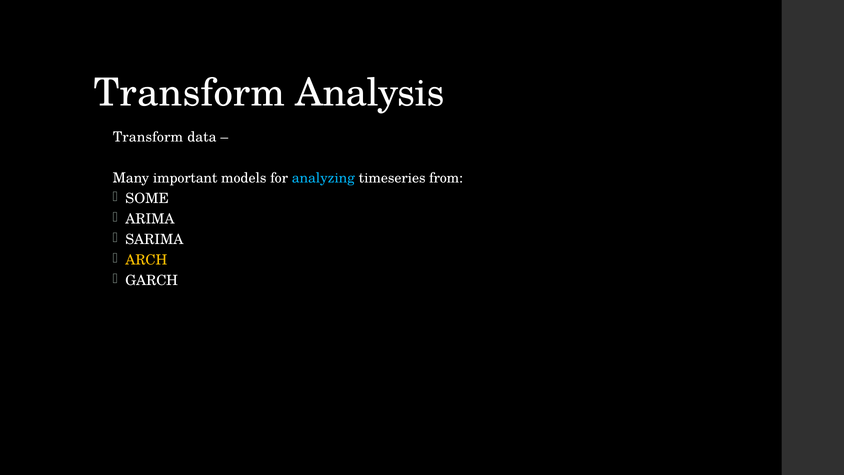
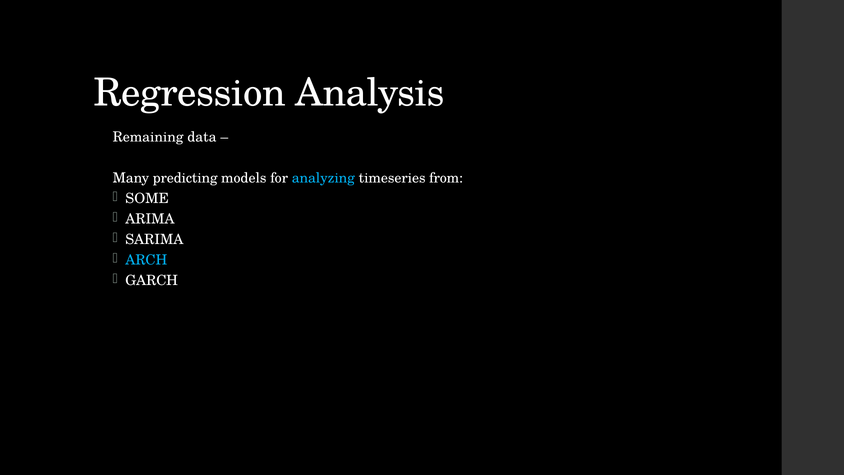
Transform: Transform -> Regression (190, 93)
Transform: Transform -> Remaining (148, 137)
important: important -> predicting (185, 178)
ARCH colour: yellow -> light blue (146, 260)
